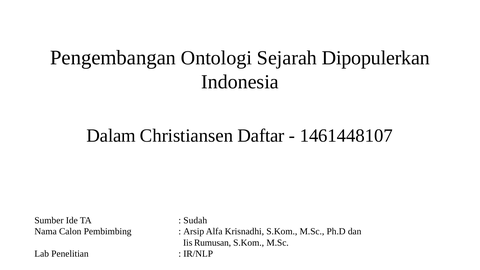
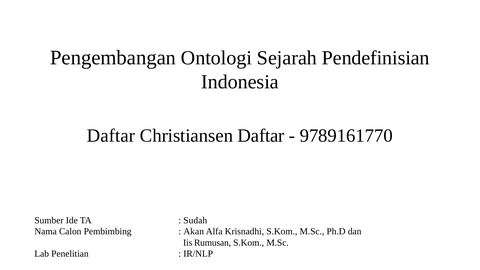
Dipopulerkan: Dipopulerkan -> Pendefinisian (376, 58)
Dalam: Dalam -> Daftar (111, 136)
1461448107: 1461448107 -> 9789161770 (346, 136)
Arsip: Arsip -> Akan (194, 231)
